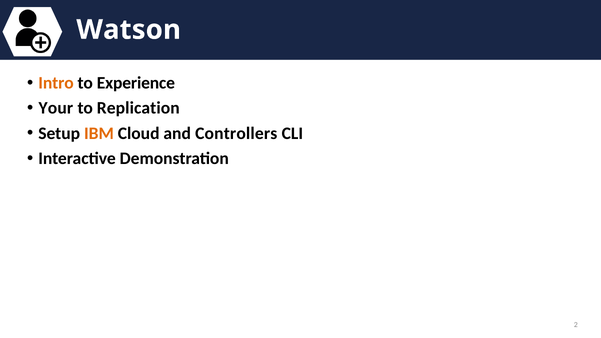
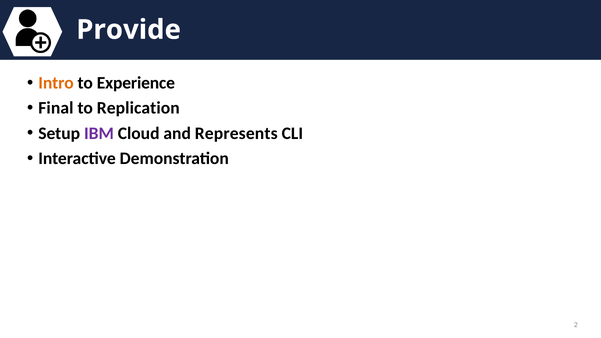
Watson: Watson -> Provide (129, 30)
Your: Your -> Final (56, 108)
IBM colour: orange -> purple (99, 133)
Controllers: Controllers -> Represents (236, 133)
